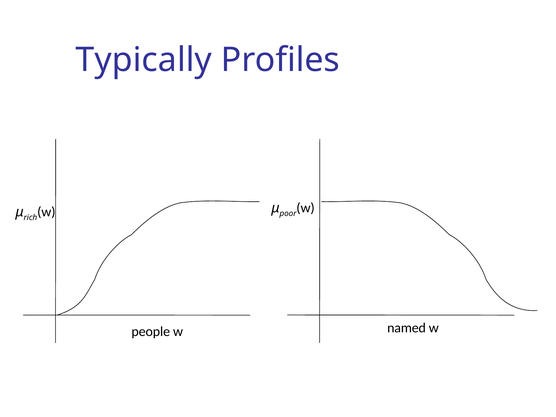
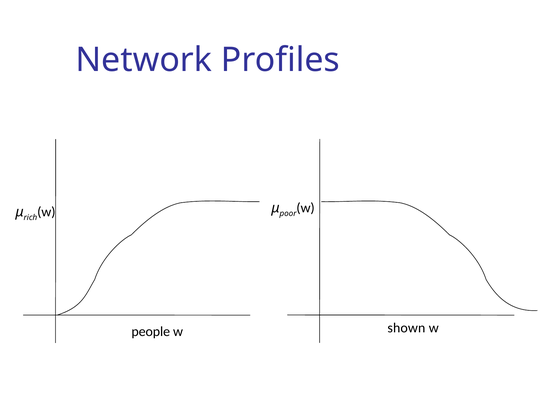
Typically: Typically -> Network (144, 60)
named: named -> shown (406, 328)
